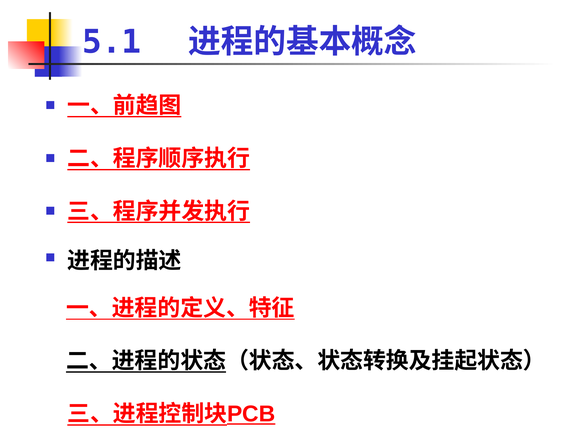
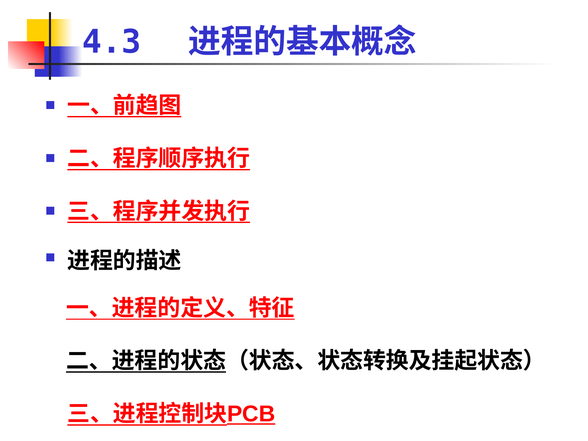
5.1: 5.1 -> 4.3 (112, 42)
